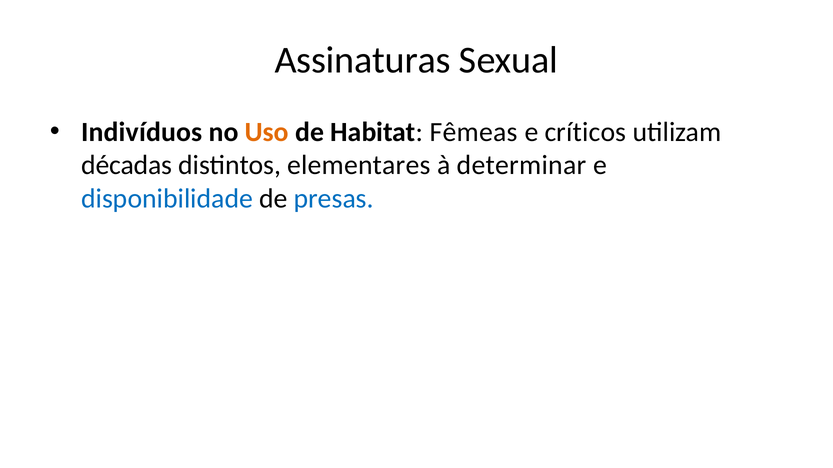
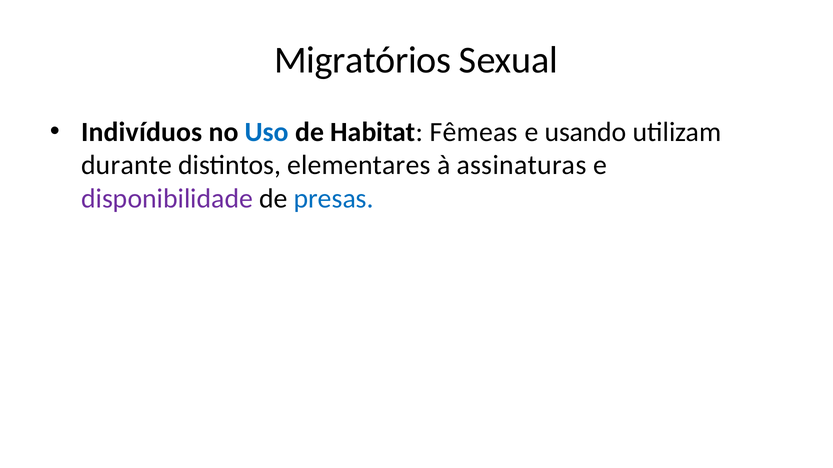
Assinaturas: Assinaturas -> Migratórios (363, 60)
Uso colour: orange -> blue (267, 132)
críticos: críticos -> usando (586, 132)
décadas: décadas -> durante (127, 165)
determinar: determinar -> assinaturas (522, 165)
disponibilidade colour: blue -> purple (167, 199)
